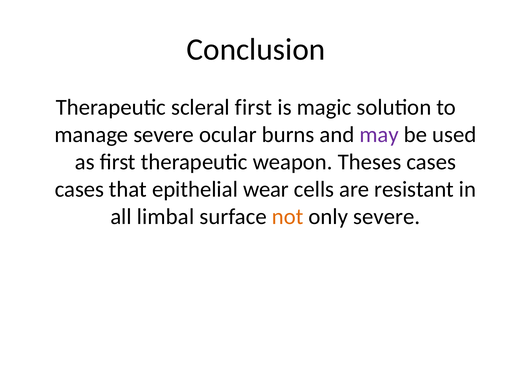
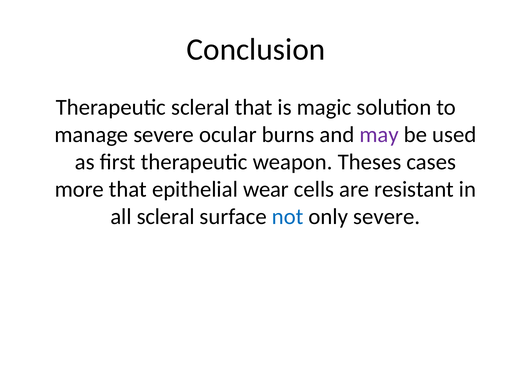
scleral first: first -> that (254, 107)
cases: cases -> more (79, 189)
all limbal: limbal -> scleral (166, 217)
not colour: orange -> blue (288, 217)
